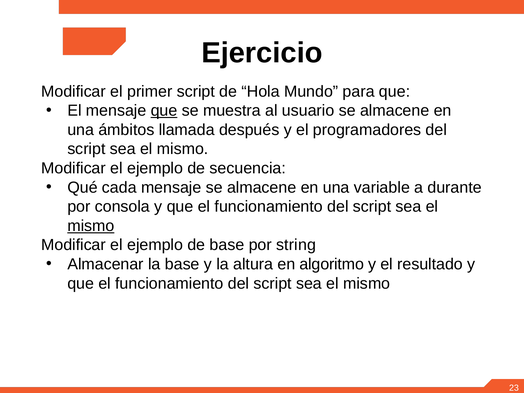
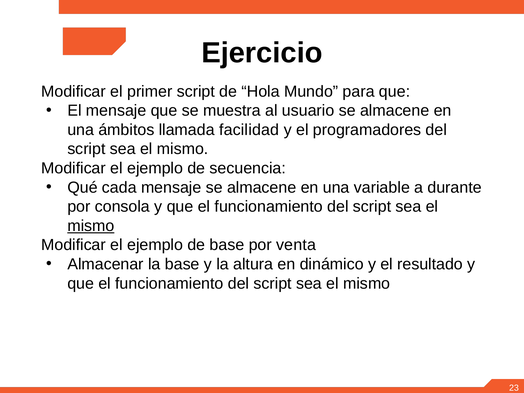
que underline: present -> none (164, 111)
después: después -> facilidad (249, 130)
string: string -> venta (296, 245)
algoritmo: algoritmo -> dinámico (332, 264)
